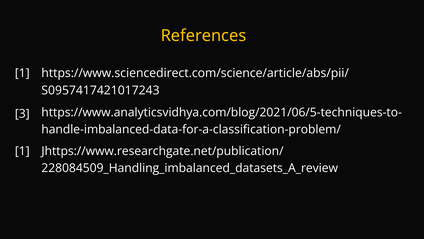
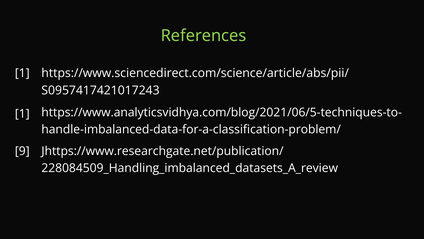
References colour: yellow -> light green (204, 36)
3: 3 -> 1 (22, 114)
1: 1 -> 9 (22, 151)
